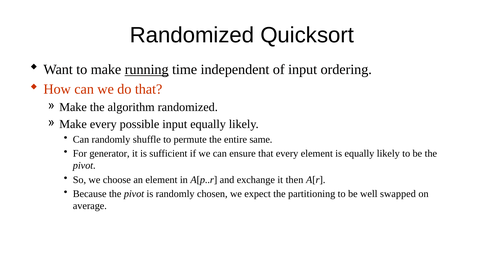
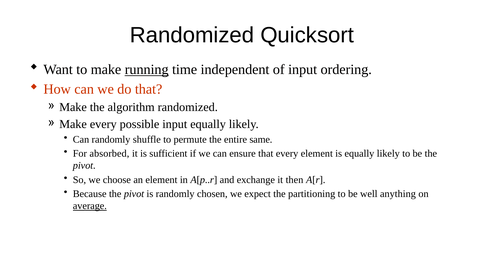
generator: generator -> absorbed (109, 154)
swapped: swapped -> anything (398, 194)
average underline: none -> present (90, 206)
